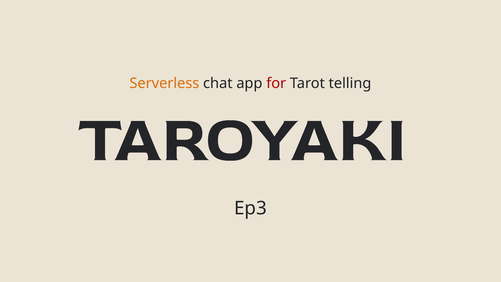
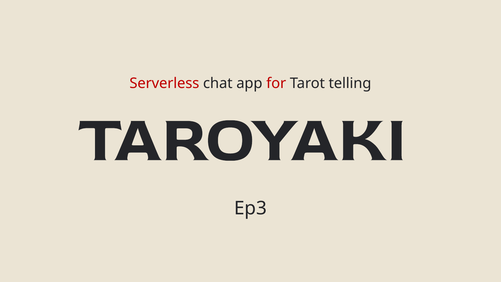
Serverless colour: orange -> red (164, 83)
